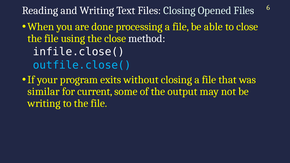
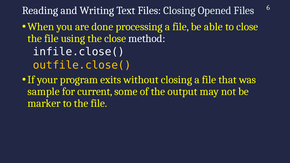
outfile.close( colour: light blue -> yellow (82, 65)
similar: similar -> sample (44, 92)
writing: writing -> marker (44, 103)
